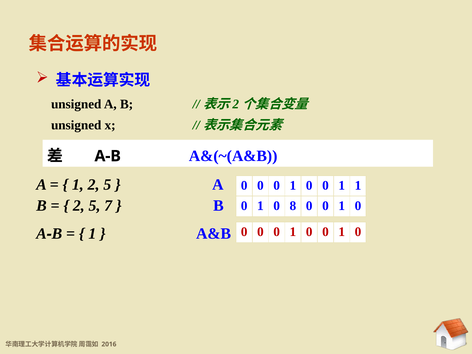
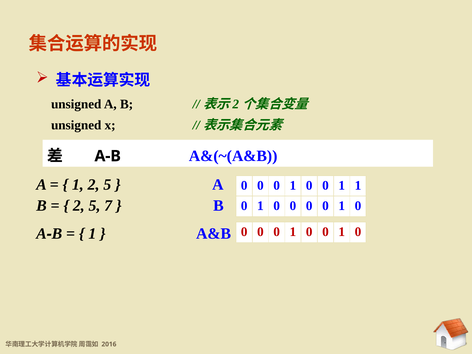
8: 8 -> 0 (293, 206)
